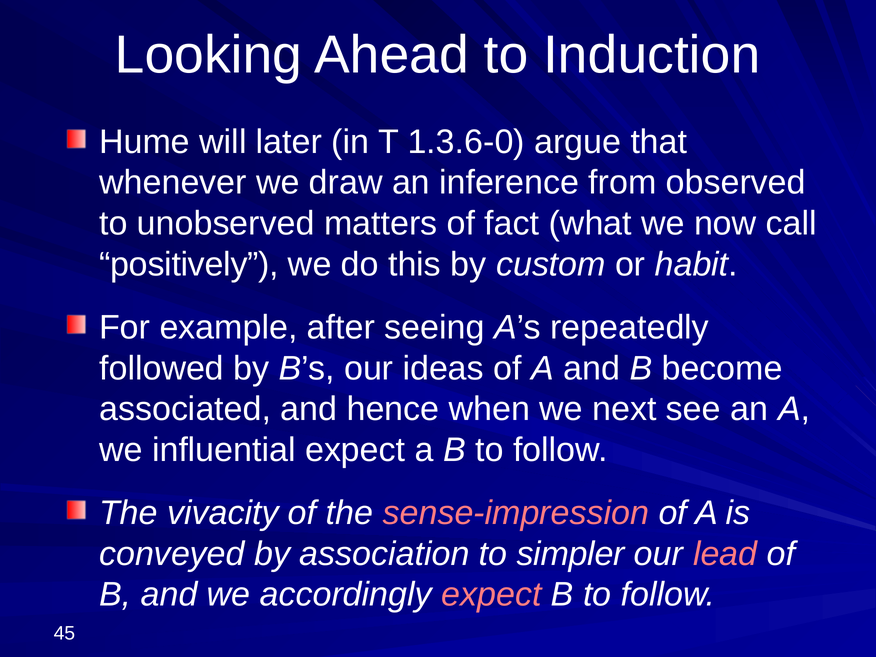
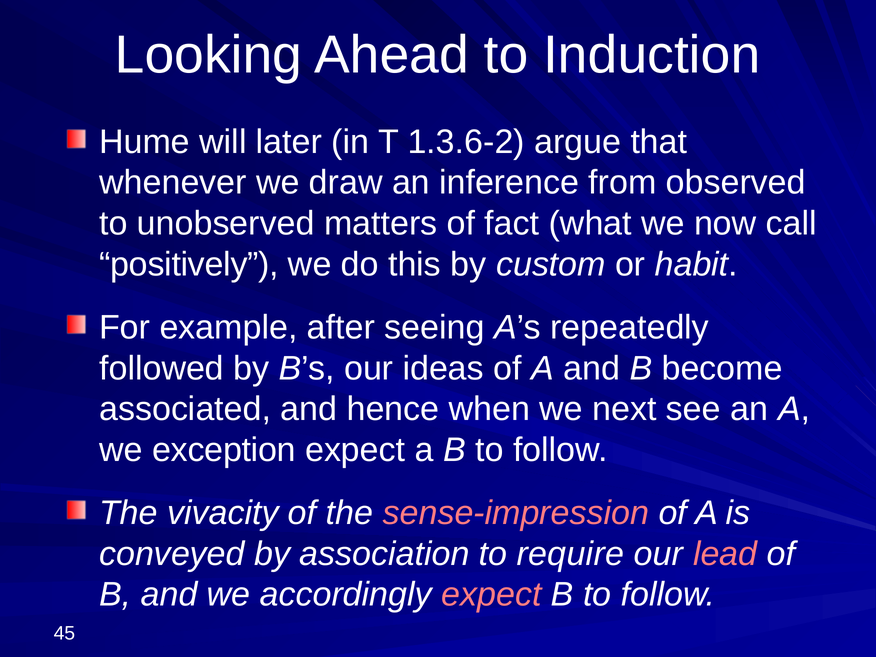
1.3.6-0: 1.3.6-0 -> 1.3.6-2 (466, 142)
influential: influential -> exception (224, 450)
simpler: simpler -> require (570, 554)
